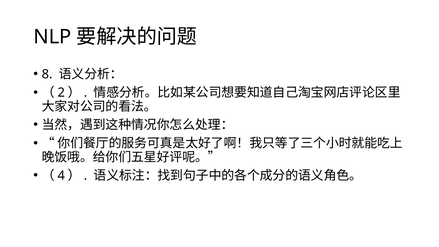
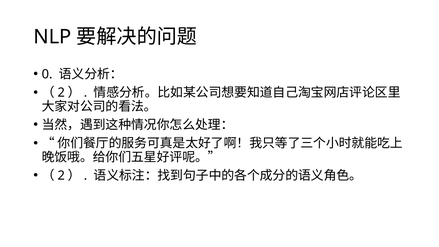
8: 8 -> 0 (47, 74)
4: 4 -> 2 (61, 176)
